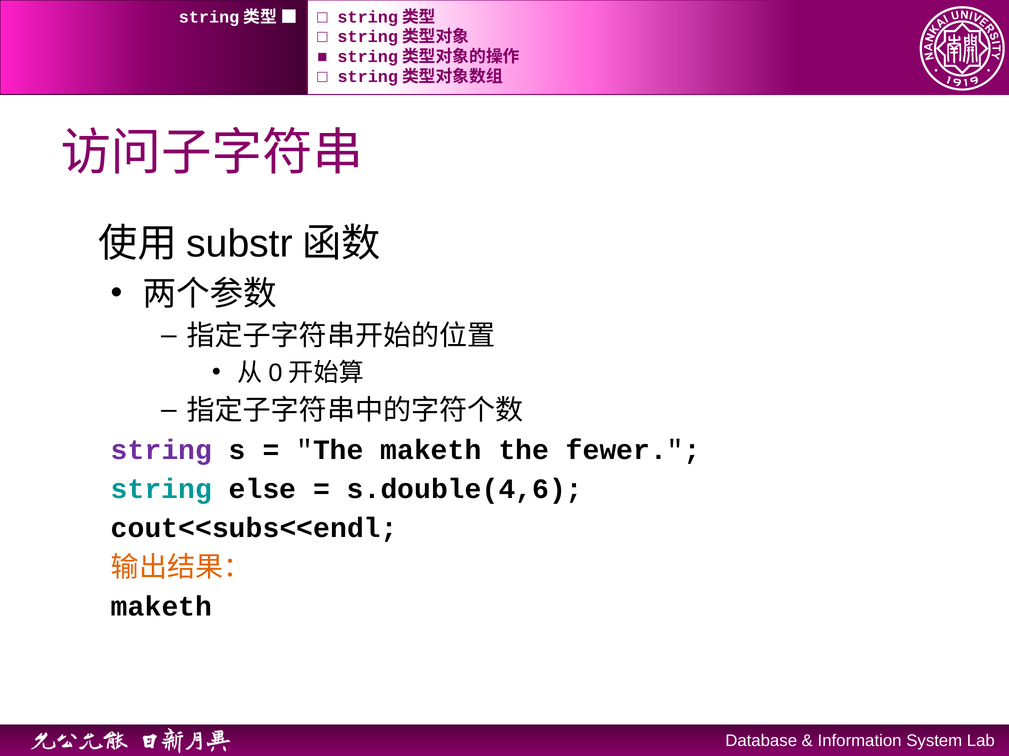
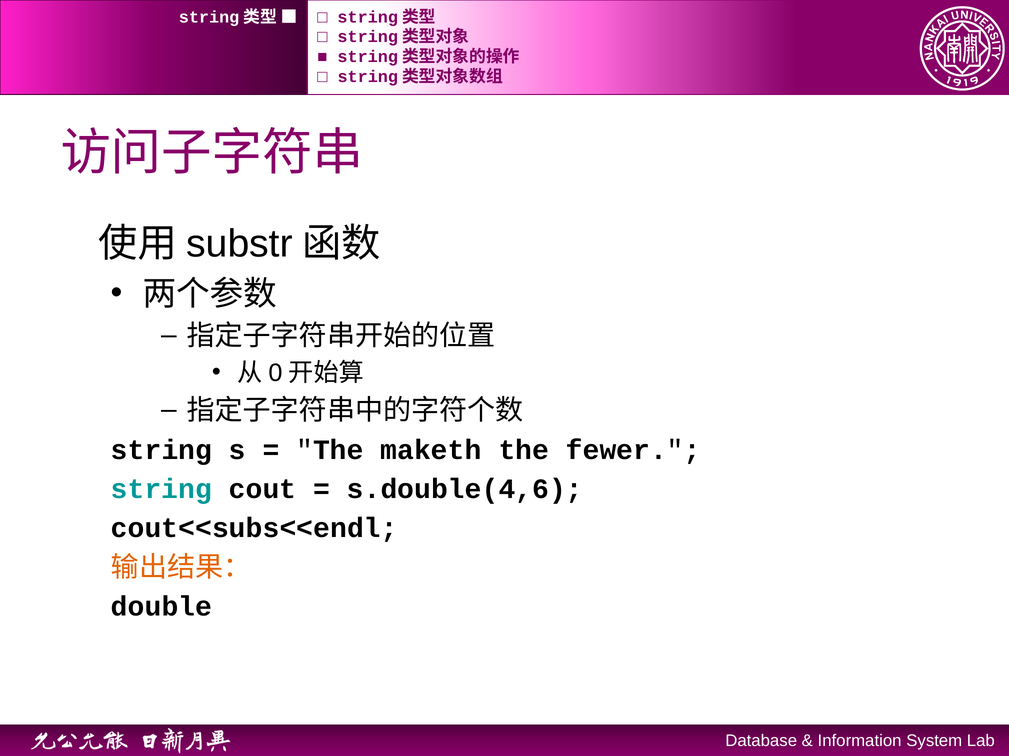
string colour: purple -> black (162, 450)
else: else -> cout (263, 490)
maketh: maketh -> double (162, 607)
